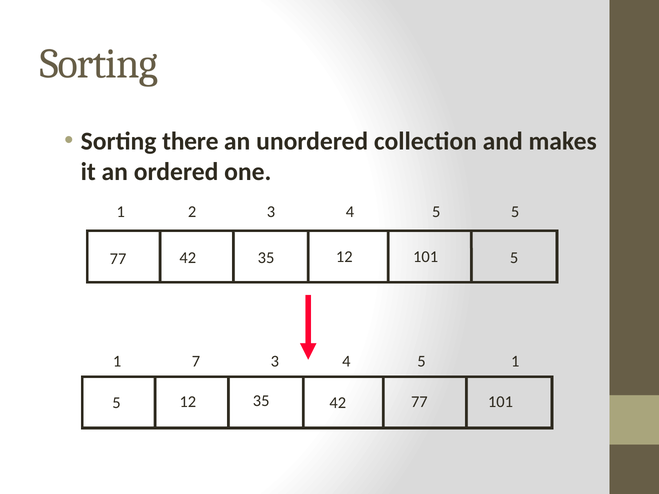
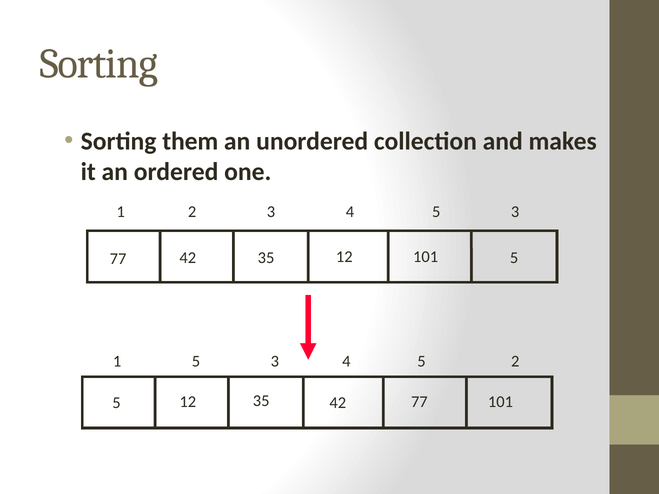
there: there -> them (190, 141)
4 5 5: 5 -> 3 (515, 212)
1 7: 7 -> 5 (196, 361)
5 1: 1 -> 2 (515, 361)
